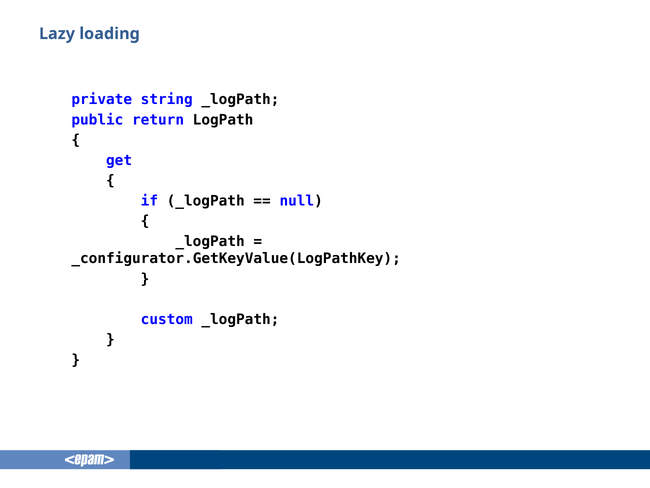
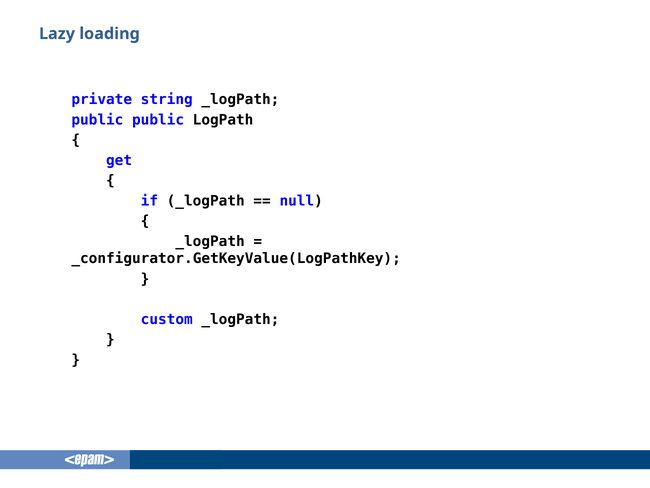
public return: return -> public (158, 120)
